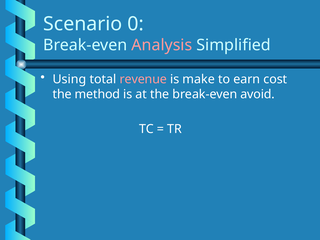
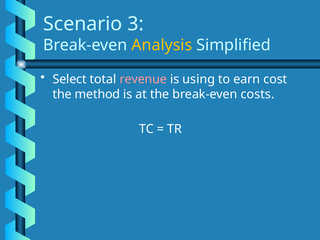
0: 0 -> 3 (136, 24)
Analysis colour: pink -> yellow (162, 45)
Using: Using -> Select (70, 79)
make: make -> using (199, 79)
avoid: avoid -> costs (257, 94)
